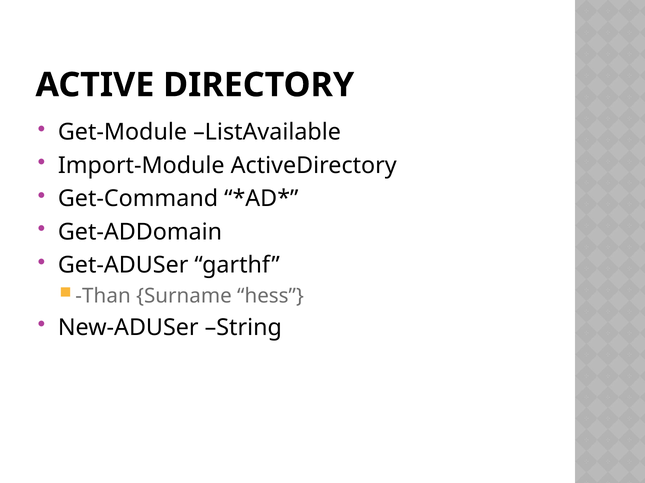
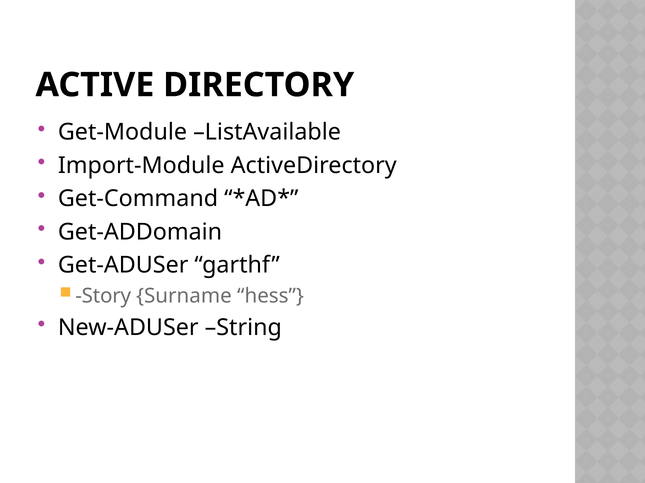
Than: Than -> Story (103, 296)
